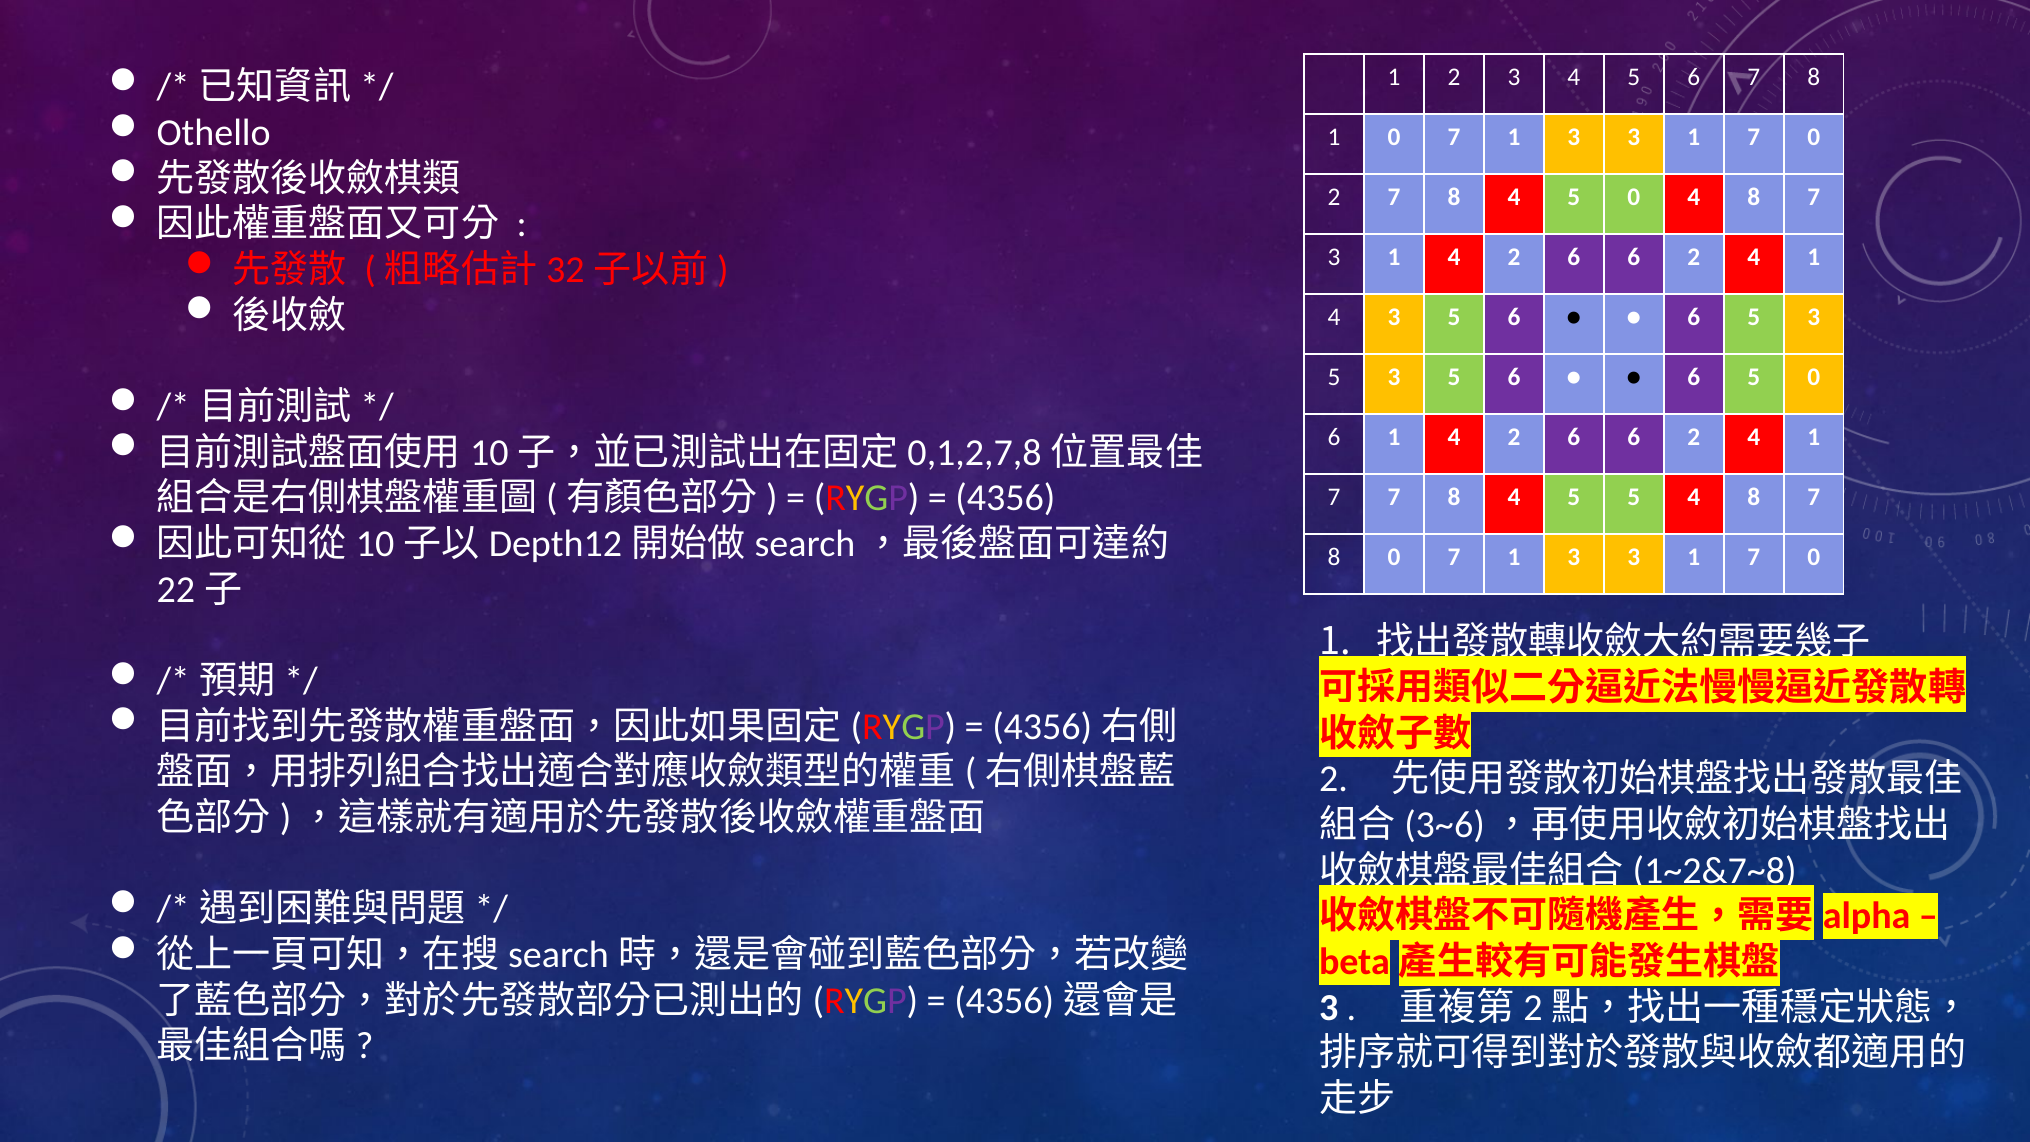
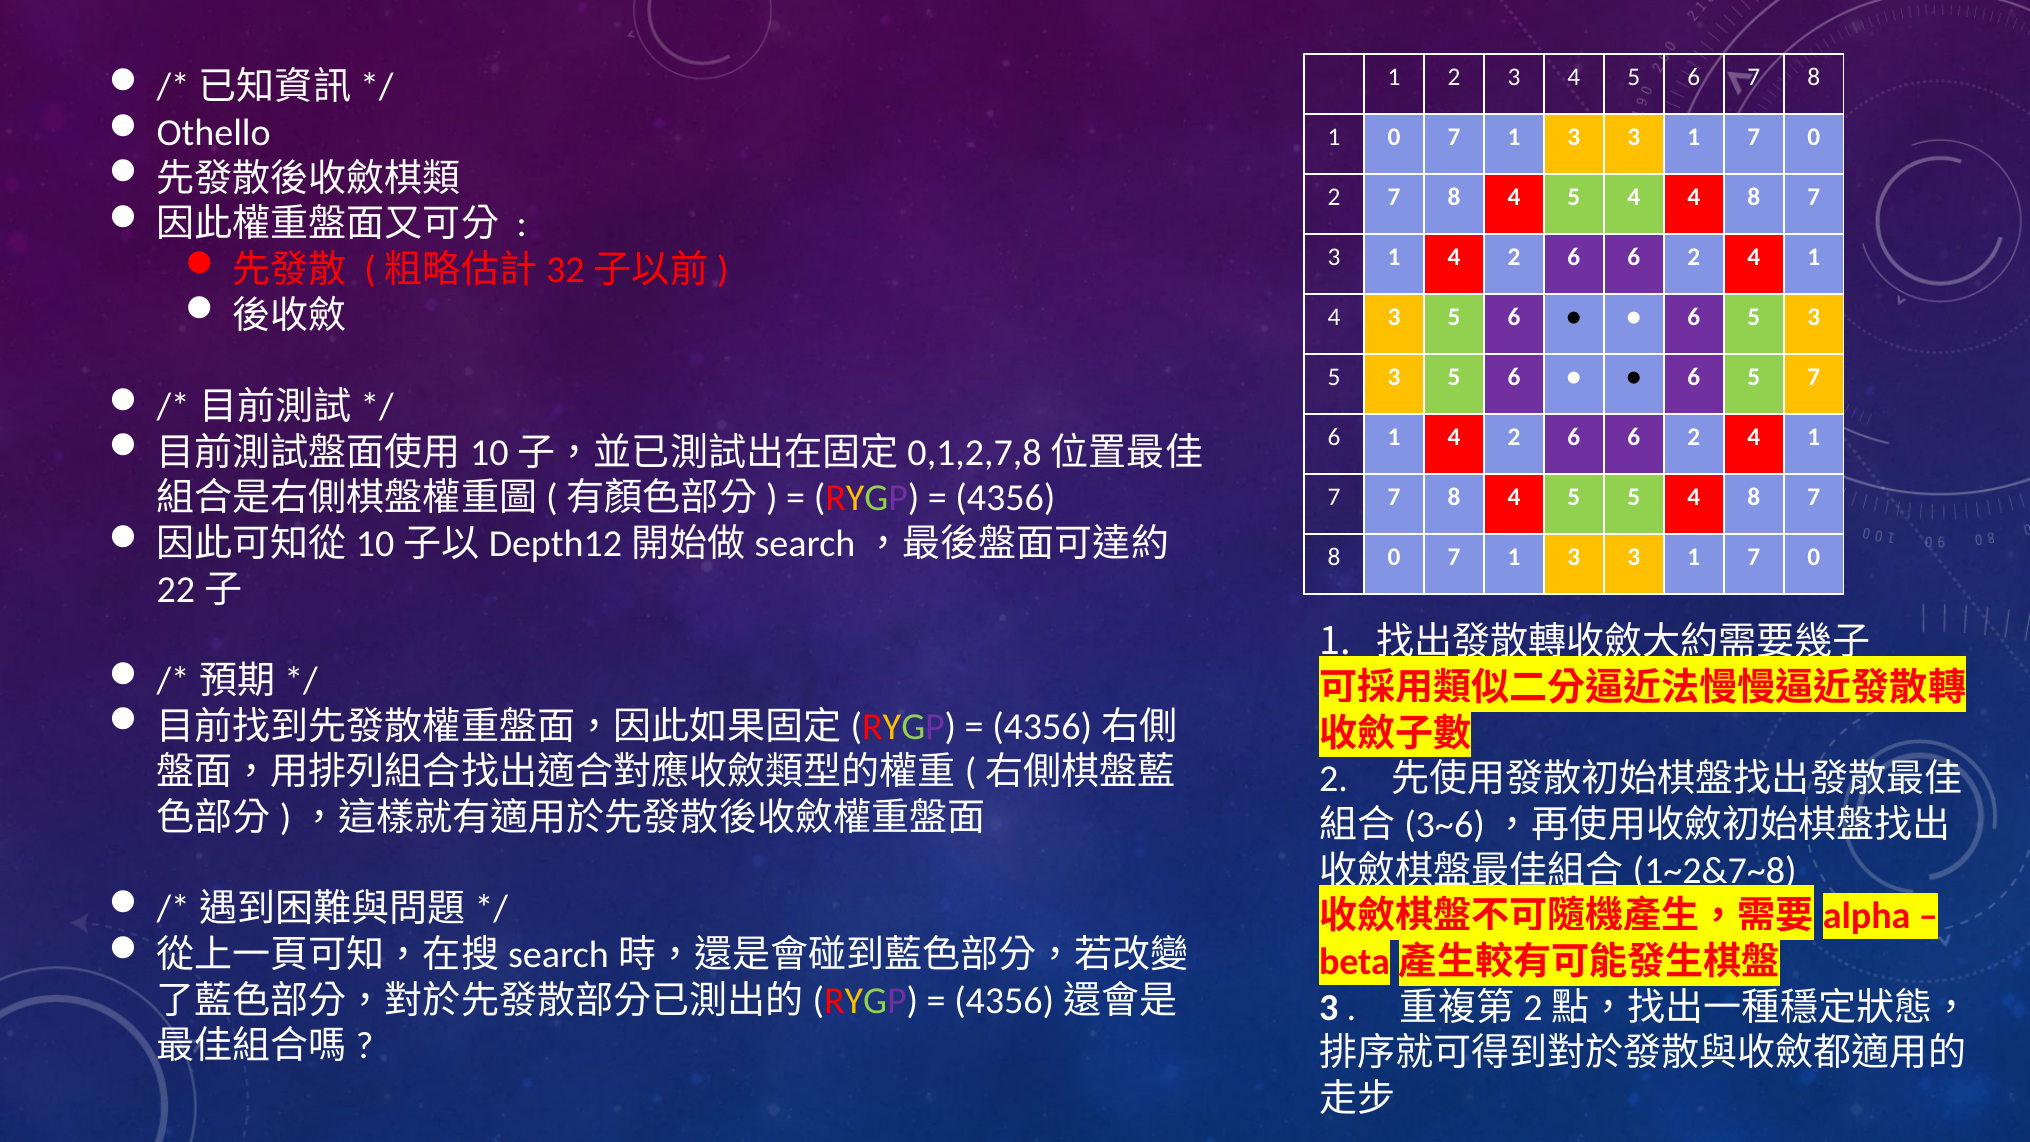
4 5 0: 0 -> 4 (1634, 197)
6 5 0: 0 -> 7 (1814, 377)
